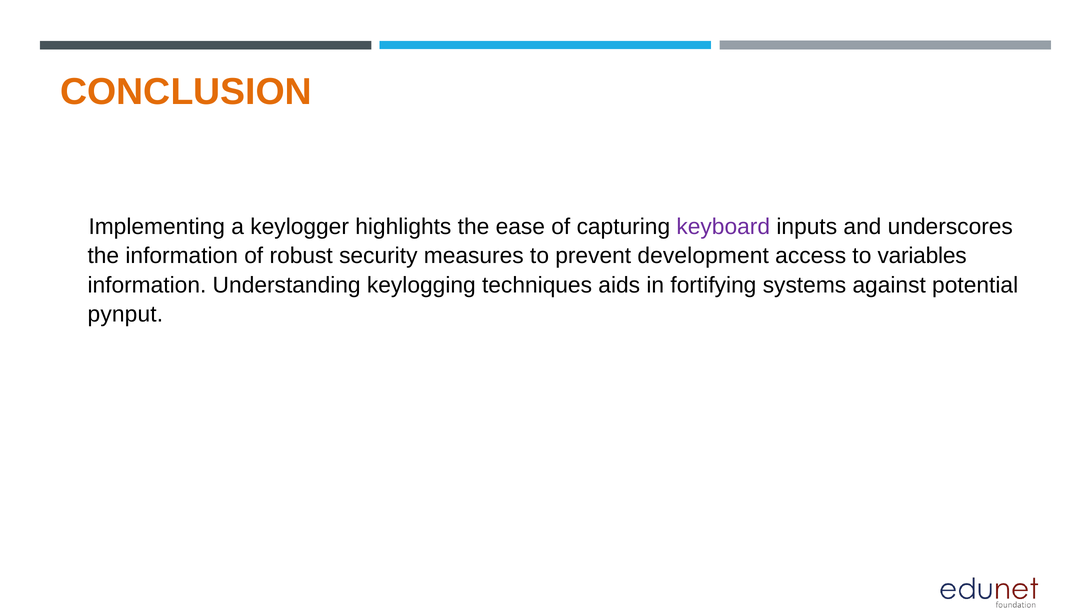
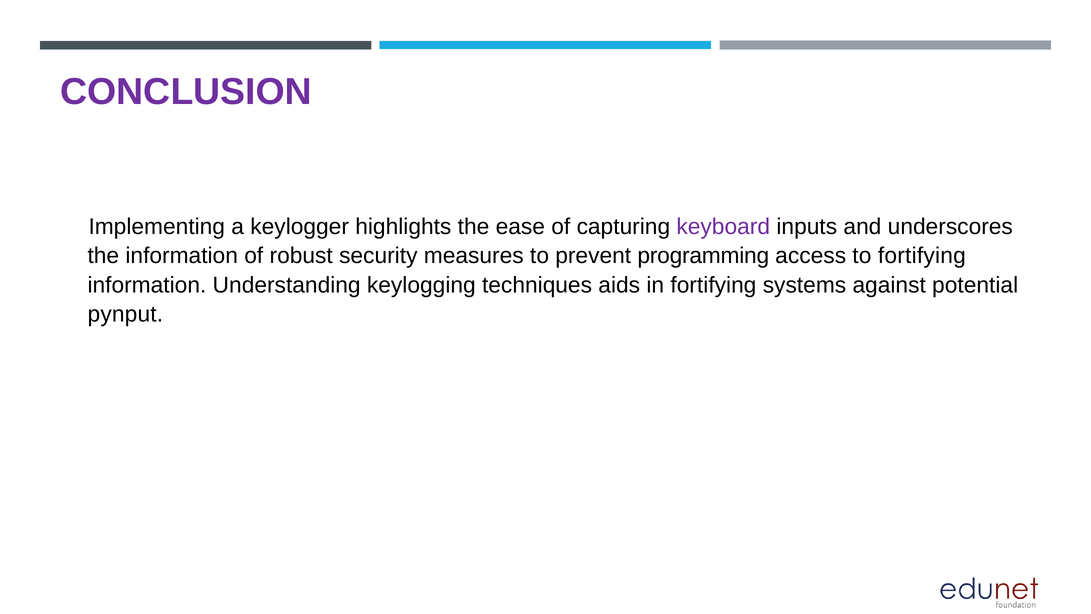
CONCLUSION colour: orange -> purple (186, 92)
development: development -> programming (703, 256)
to variables: variables -> fortifying (922, 256)
